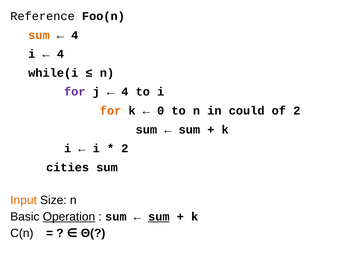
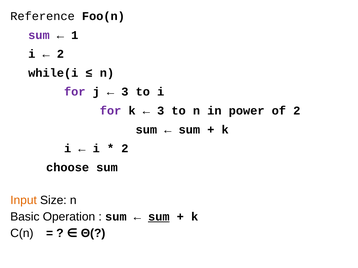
sum colour: orange -> purple (39, 35)
4: 4 -> 1 (75, 35)
4: 4 -> 2 (60, 54)
4: 4 -> 3 (125, 92)
for colour: orange -> purple (111, 111)
0: 0 -> 3 (161, 111)
could: could -> power (247, 111)
cities: cities -> choose (68, 168)
Operation underline: present -> none (69, 217)
